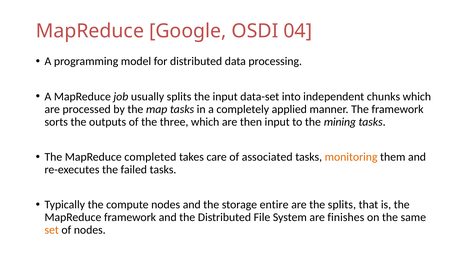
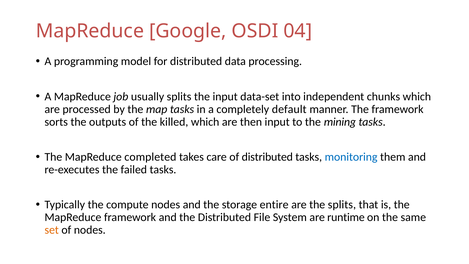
applied: applied -> default (289, 109)
three: three -> killed (174, 122)
of associated: associated -> distributed (267, 157)
monitoring colour: orange -> blue (351, 157)
finishes: finishes -> runtime (346, 217)
